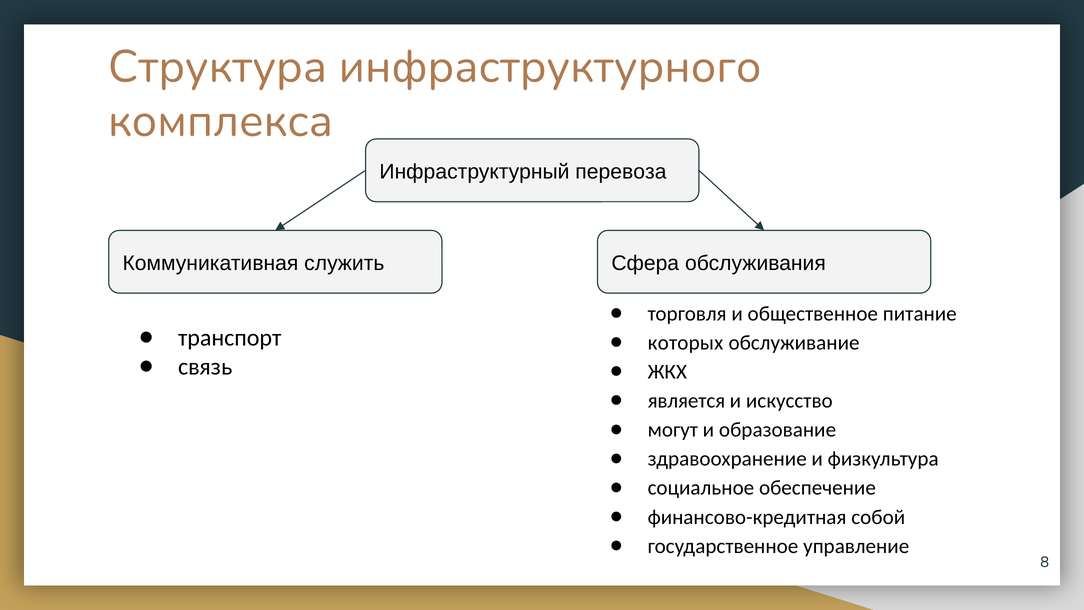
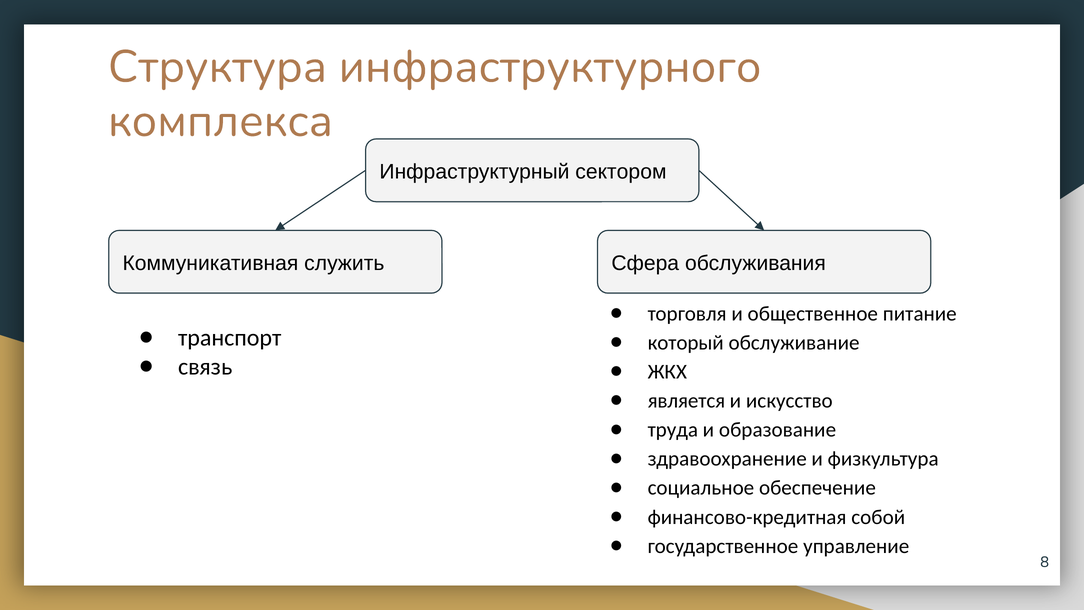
перевоза: перевоза -> сектором (621, 172)
которых: которых -> который (686, 343)
могут: могут -> труда (673, 430)
